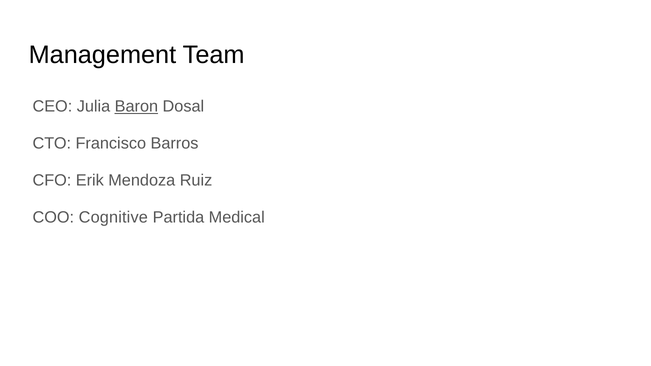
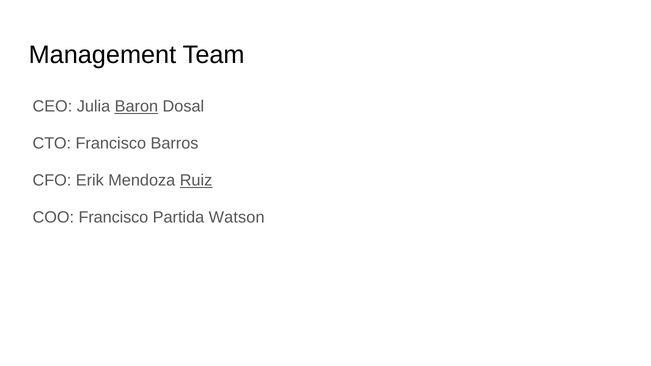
Ruiz underline: none -> present (196, 180)
COO Cognitive: Cognitive -> Francisco (113, 217)
Medical: Medical -> Watson (237, 217)
